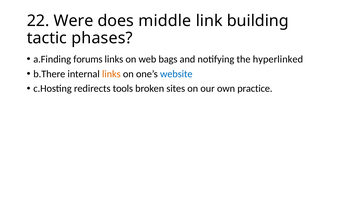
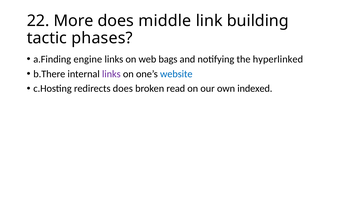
Were: Were -> More (74, 21)
forums: forums -> engine (88, 59)
links colour: orange -> purple (111, 74)
redirects tools: tools -> does (123, 89)
sites: sites -> read (176, 89)
practice: practice -> indexed (255, 89)
